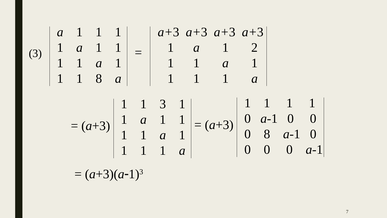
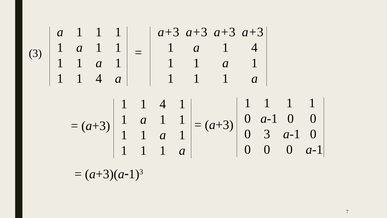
a 1 2: 2 -> 4 (254, 48)
8: 8 -> 4 (99, 78)
3: 3 -> 4 (163, 104)
0 8: 8 -> 3 (267, 134)
